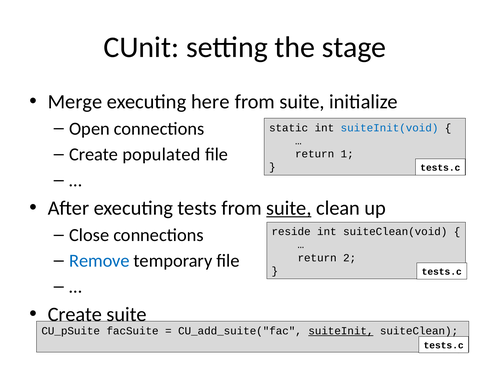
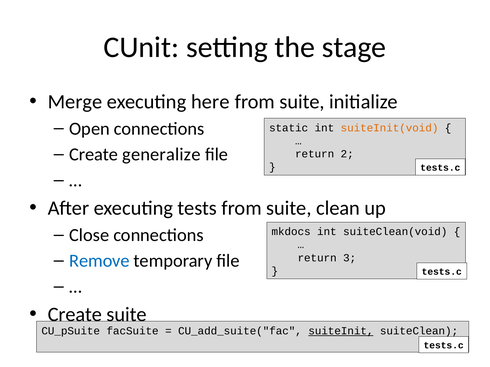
suiteInit(void colour: blue -> orange (390, 128)
populated: populated -> generalize (161, 155)
1: 1 -> 2 (347, 154)
suite underline: present -> none (289, 208)
reside: reside -> mkdocs (291, 232)
2: 2 -> 3 (350, 258)
